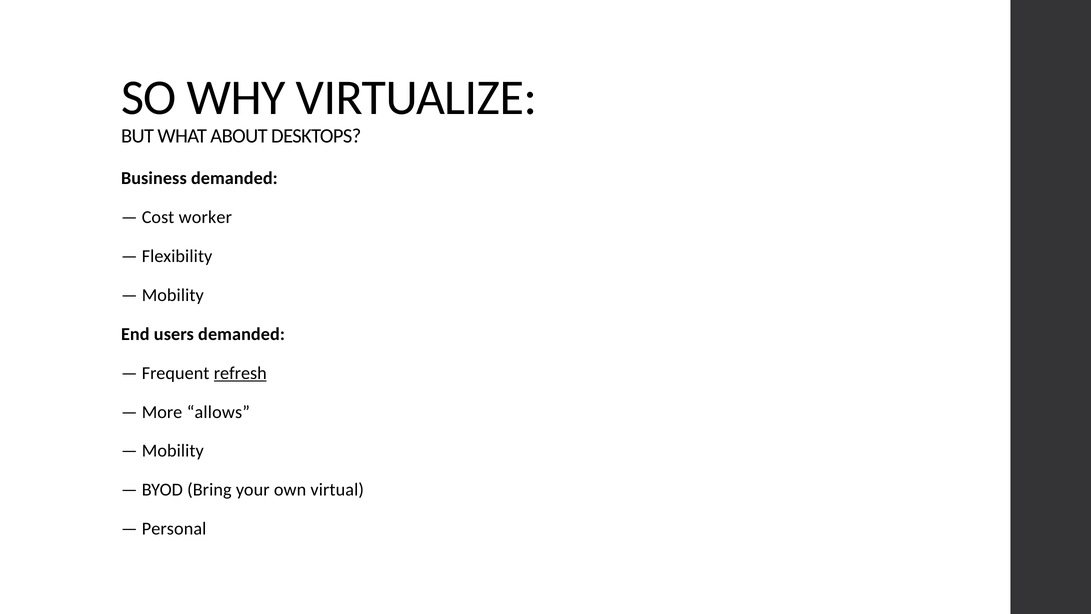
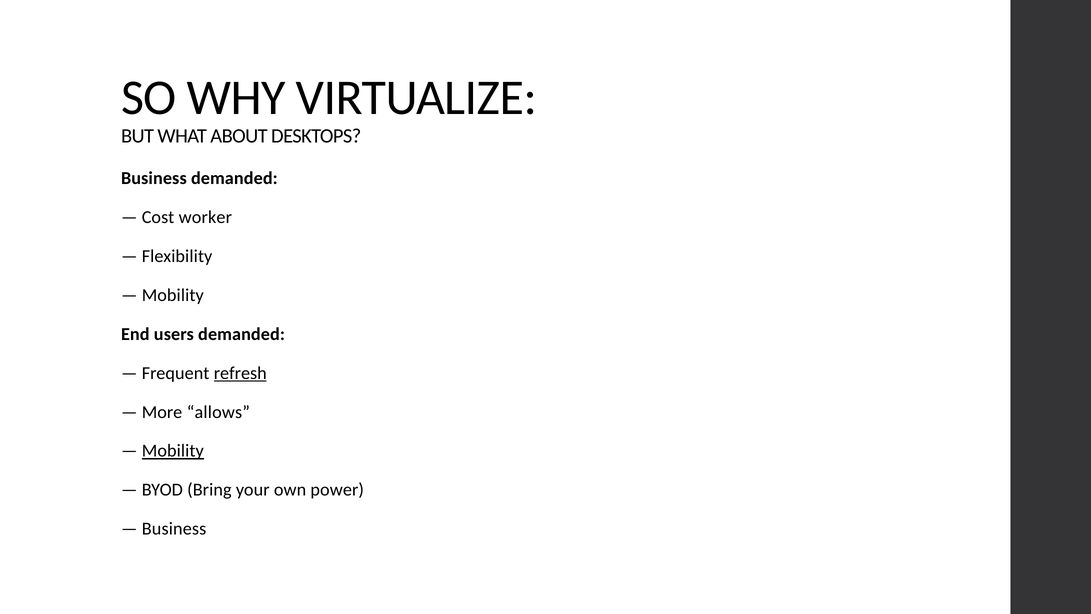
Mobility underline: none -> present (173, 451)
virtual: virtual -> power (337, 490)
Personal: Personal -> Business (174, 529)
